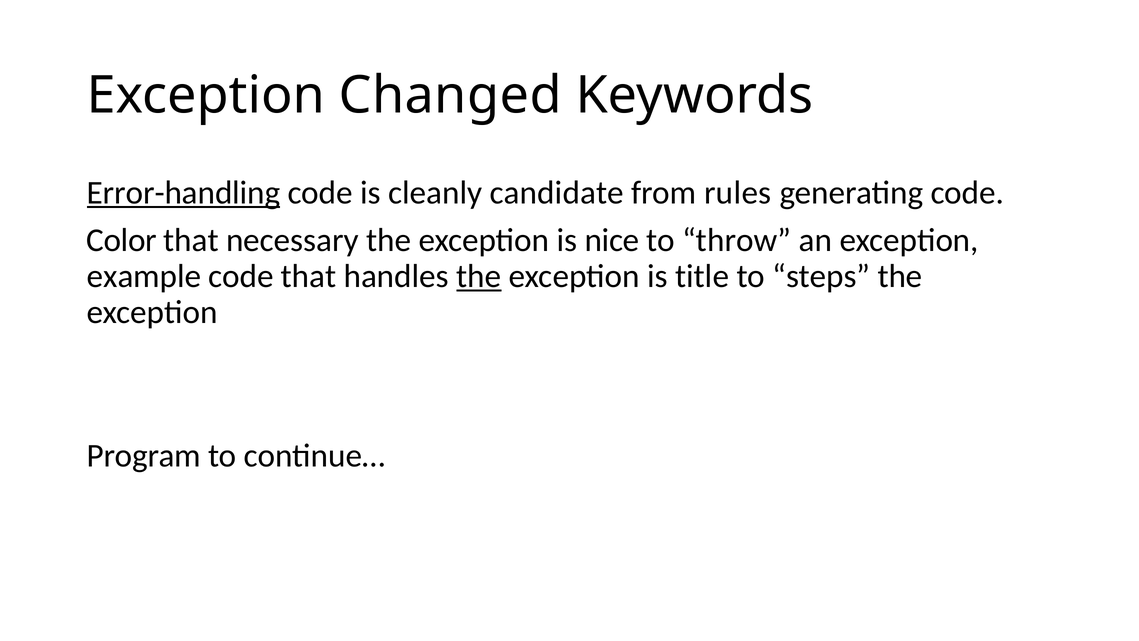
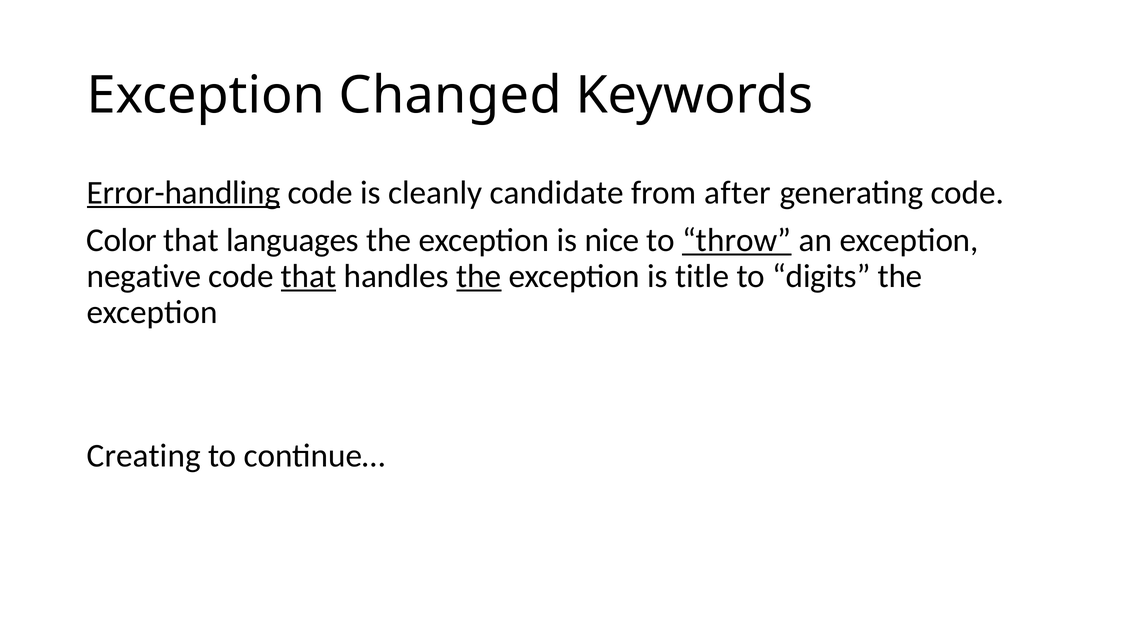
rules: rules -> after (738, 193)
necessary: necessary -> languages (292, 240)
throw underline: none -> present (737, 240)
example: example -> negative (144, 276)
that underline: none -> present (309, 276)
steps: steps -> digits (821, 276)
Program: Program -> Creating (144, 455)
